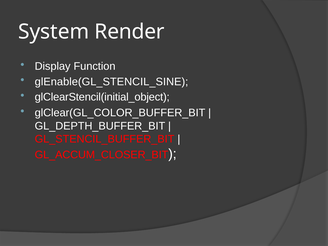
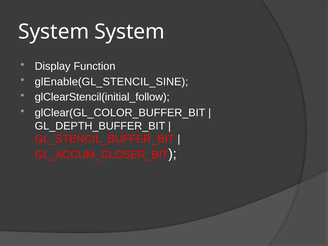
System Render: Render -> System (130, 32)
glClearStencil(initial_object: glClearStencil(initial_object -> glClearStencil(initial_follow (102, 97)
